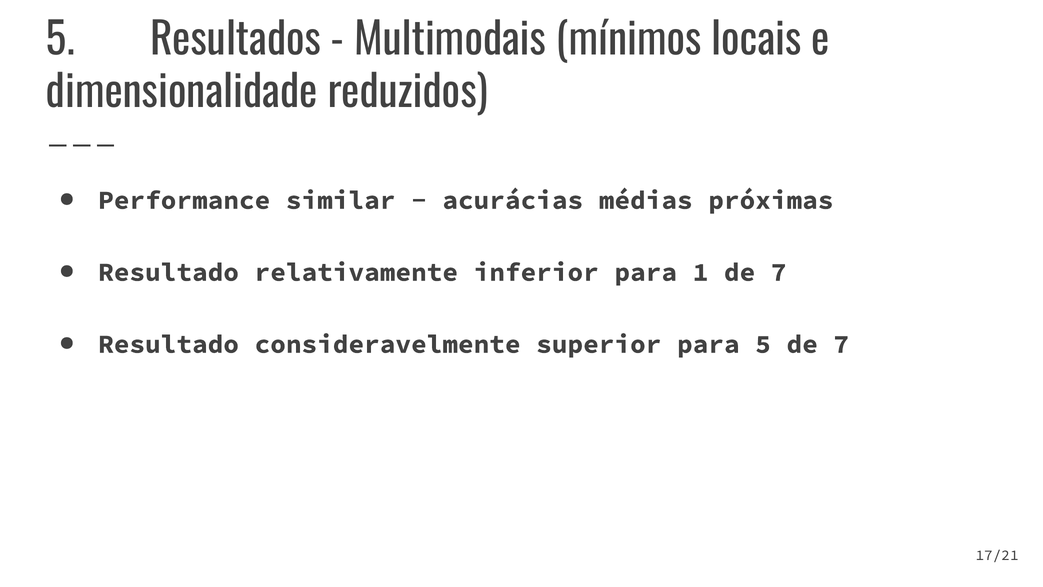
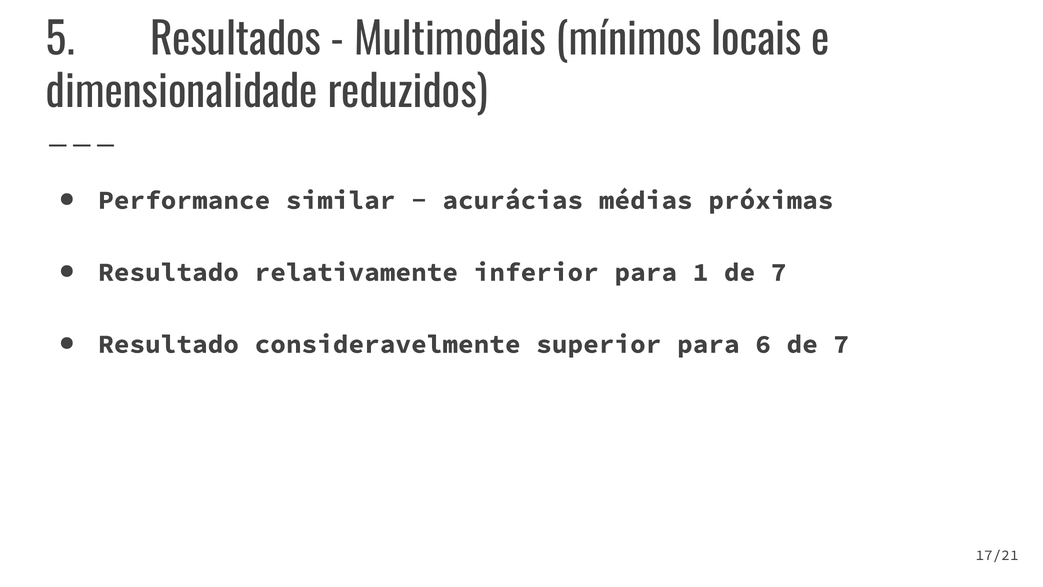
para 5: 5 -> 6 (763, 344)
